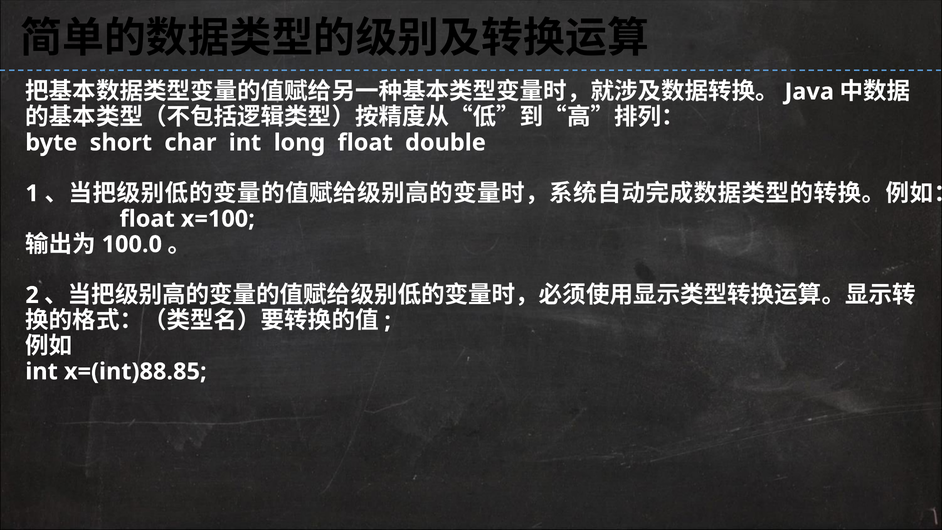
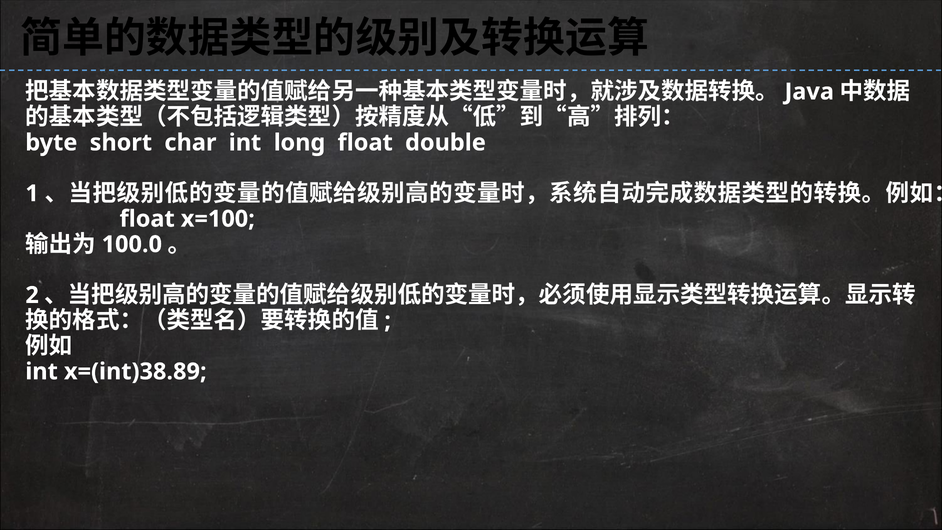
x=(int)88.85: x=(int)88.85 -> x=(int)38.89 (135, 371)
